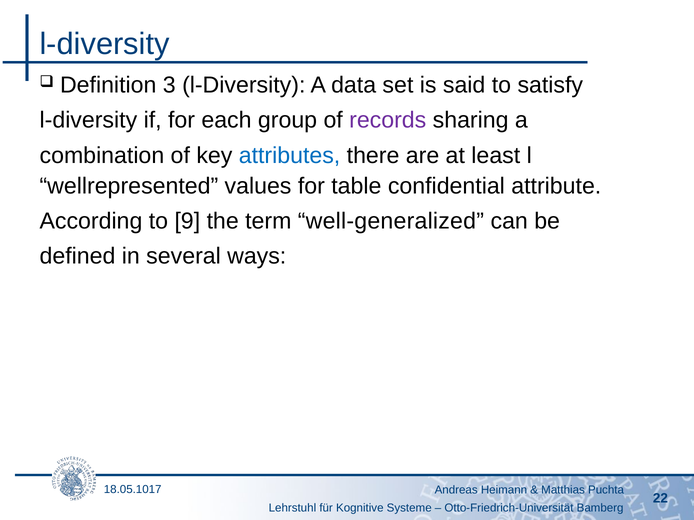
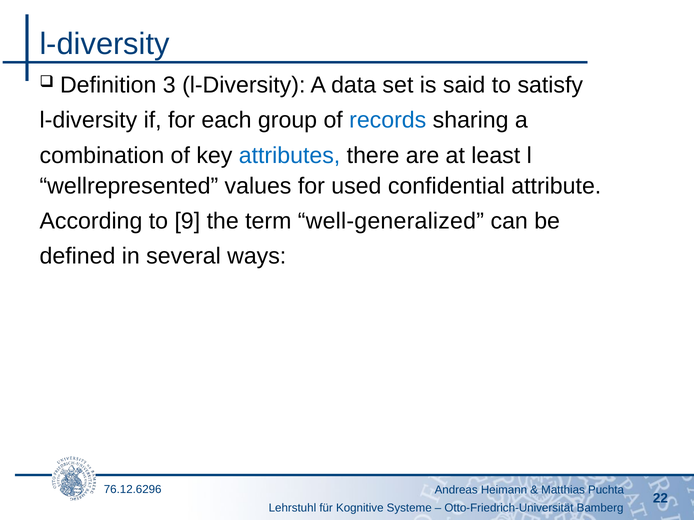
records colour: purple -> blue (388, 120)
table: table -> used (356, 186)
18.05.1017: 18.05.1017 -> 76.12.6296 (133, 490)
